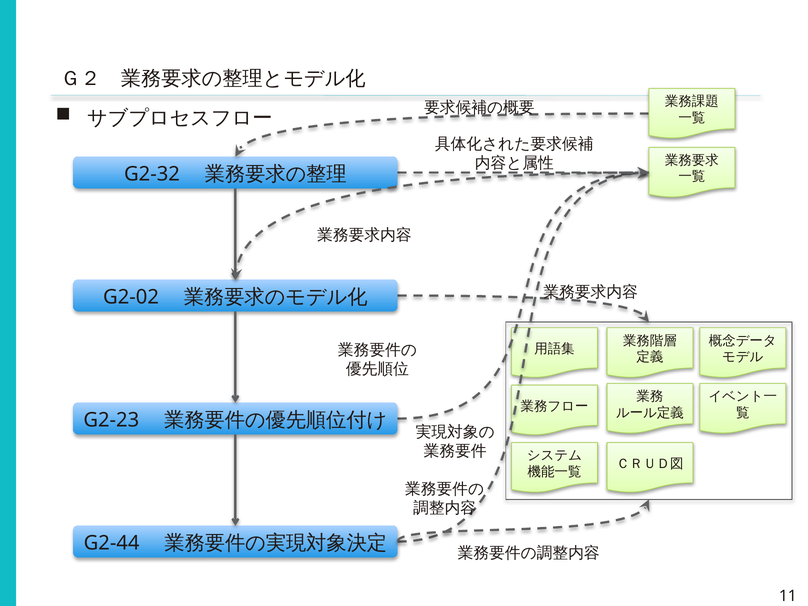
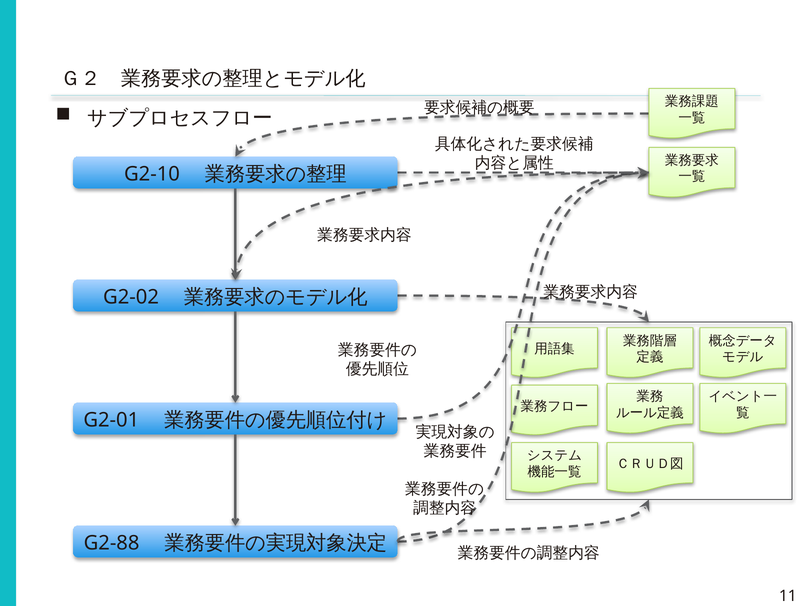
G2-32: G2-32 -> G2-10 (152, 174)
G2-23: G2-23 -> G2-01 (111, 420)
G2-44: G2-44 -> G2-88 (112, 543)
